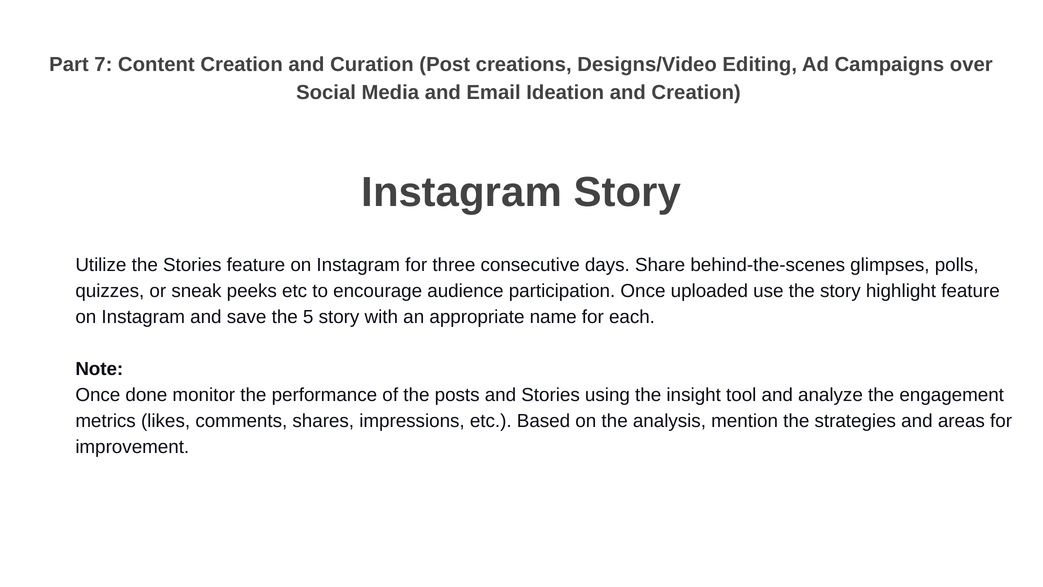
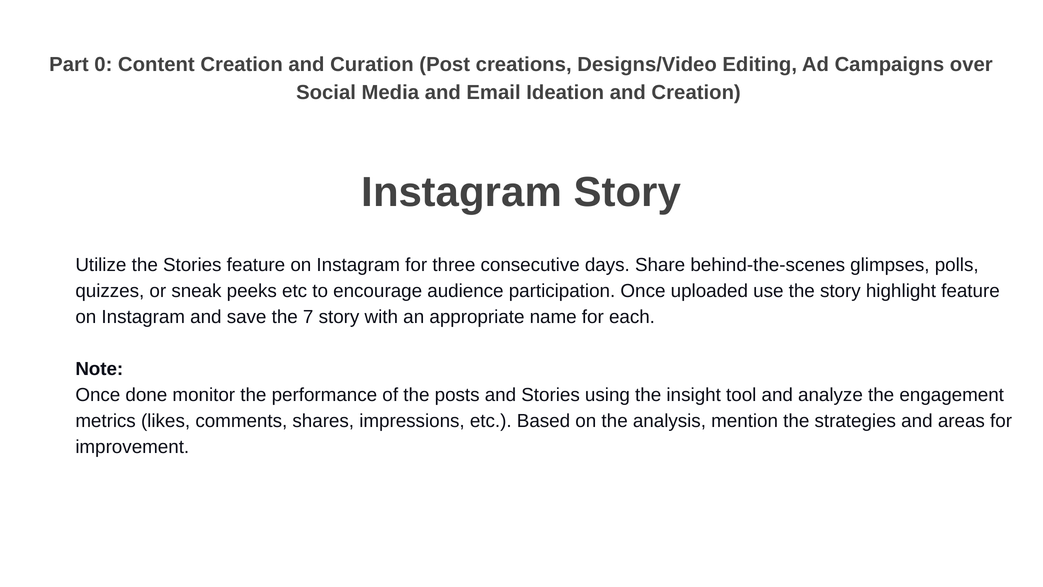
7: 7 -> 0 (103, 65)
5: 5 -> 7 (308, 317)
